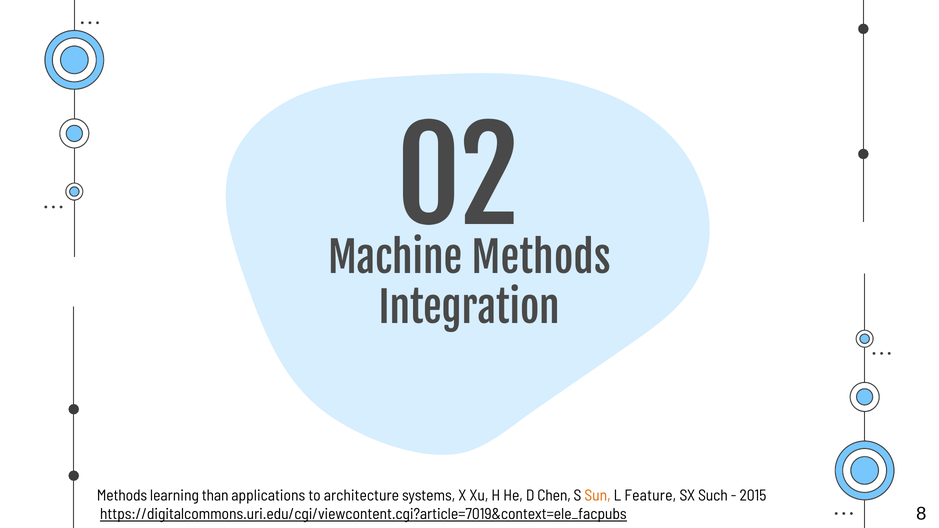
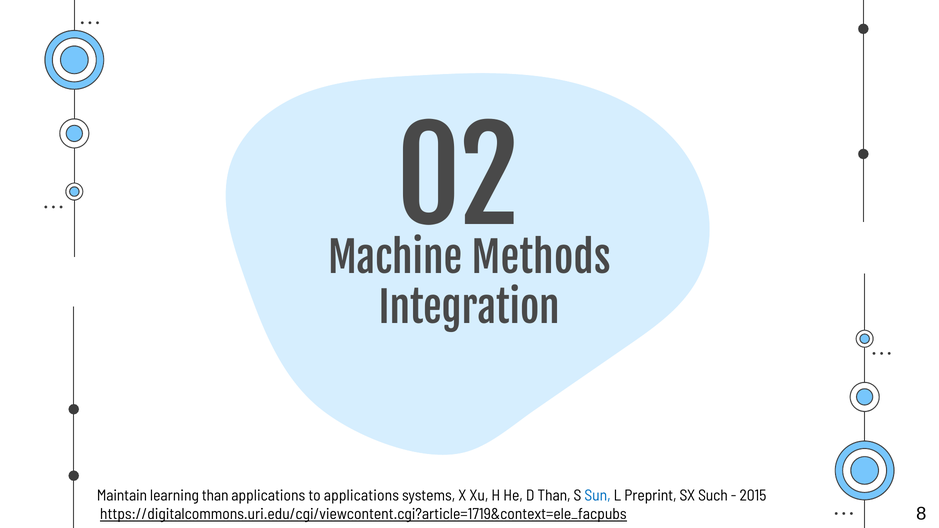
Methods: Methods -> Maintain (122, 496)
to architecture: architecture -> applications (361, 496)
D Chen: Chen -> Than (554, 496)
Sun colour: orange -> blue (598, 496)
Feature: Feature -> Preprint (650, 496)
https://digitalcommons.uri.edu/cgi/viewcontent.cgi?article=7019&context=ele_facpubs: https://digitalcommons.uri.edu/cgi/viewcontent.cgi?article=7019&context=ele_facpubs -> https://digitalcommons.uri.edu/cgi/viewcontent.cgi?article=1719&context=ele_facpubs (363, 515)
